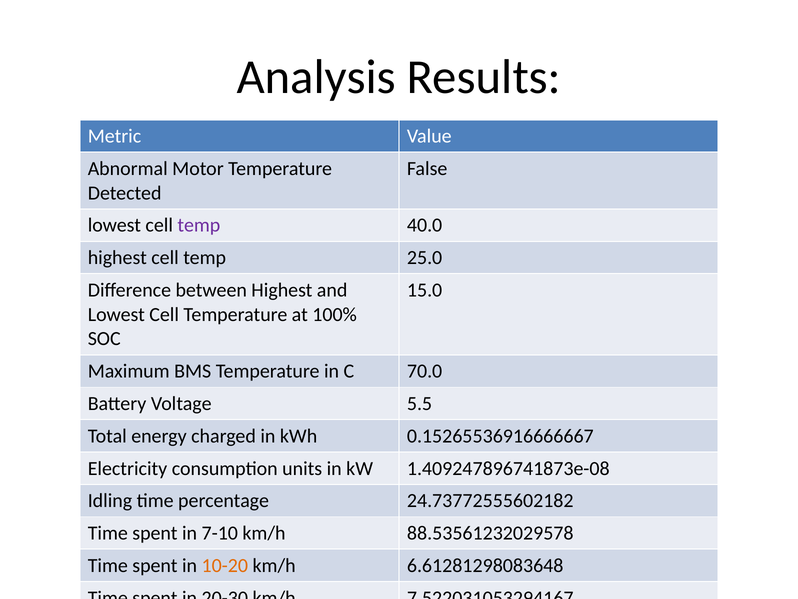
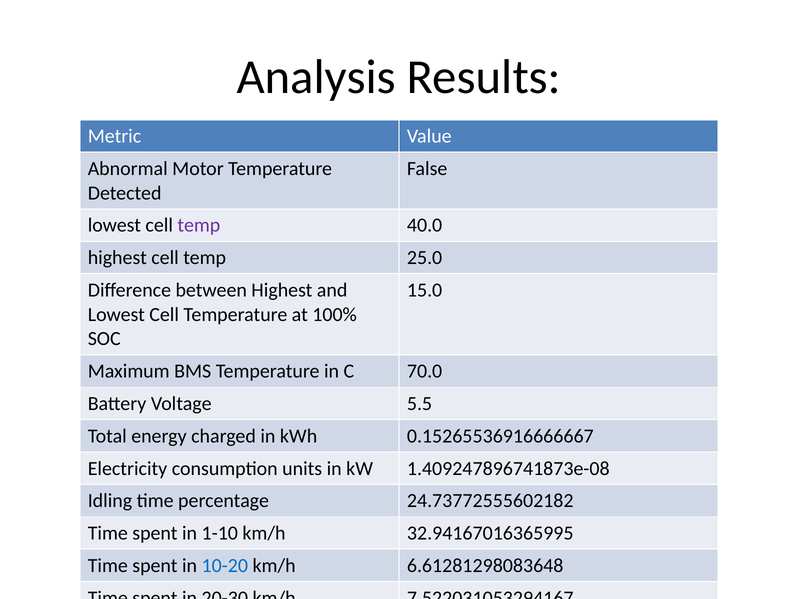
7-10: 7-10 -> 1-10 (220, 533)
88.53561232029578: 88.53561232029578 -> 32.94167016365995 (490, 533)
10-20 colour: orange -> blue (225, 565)
